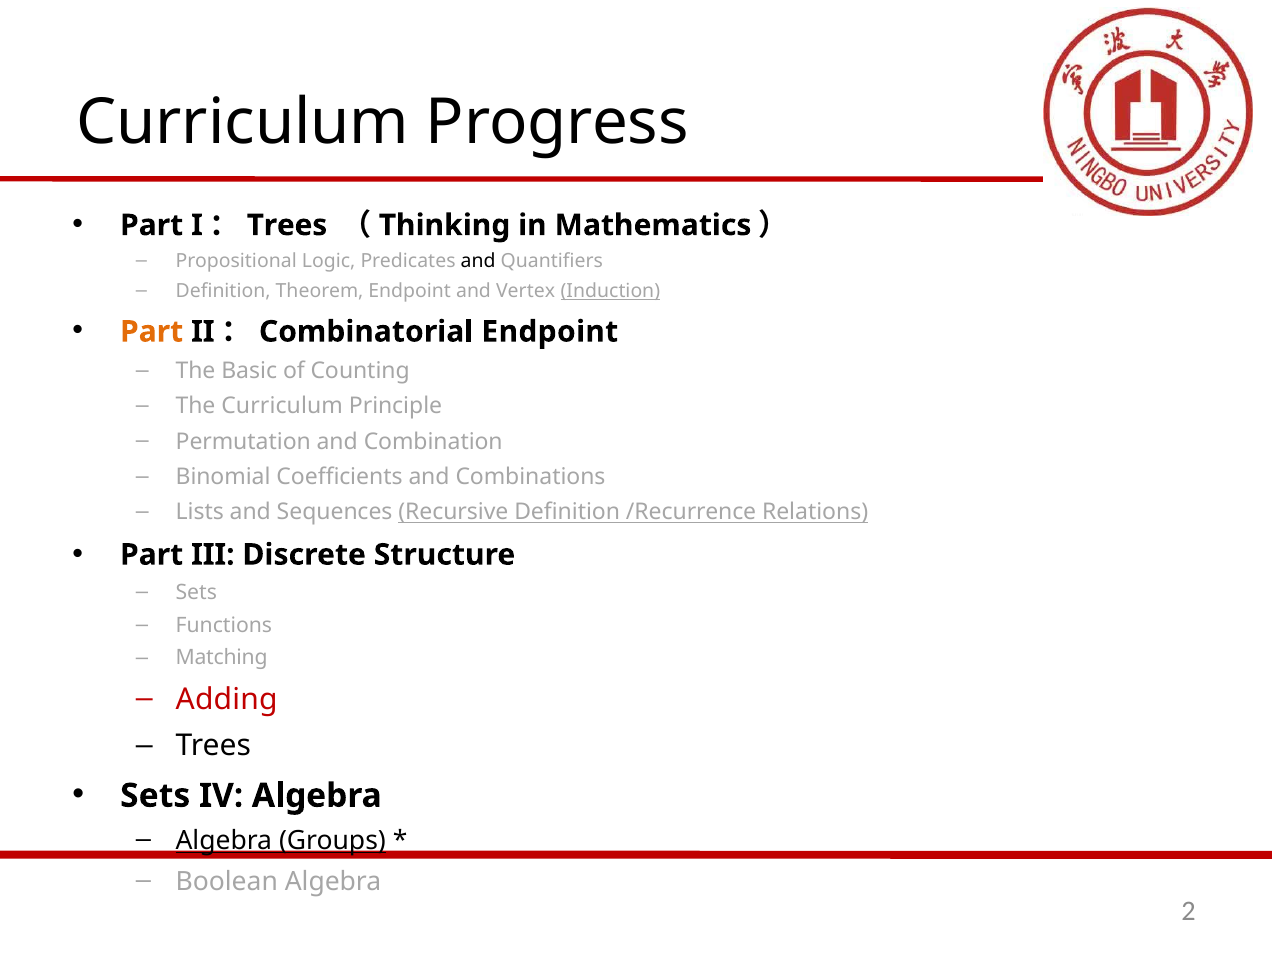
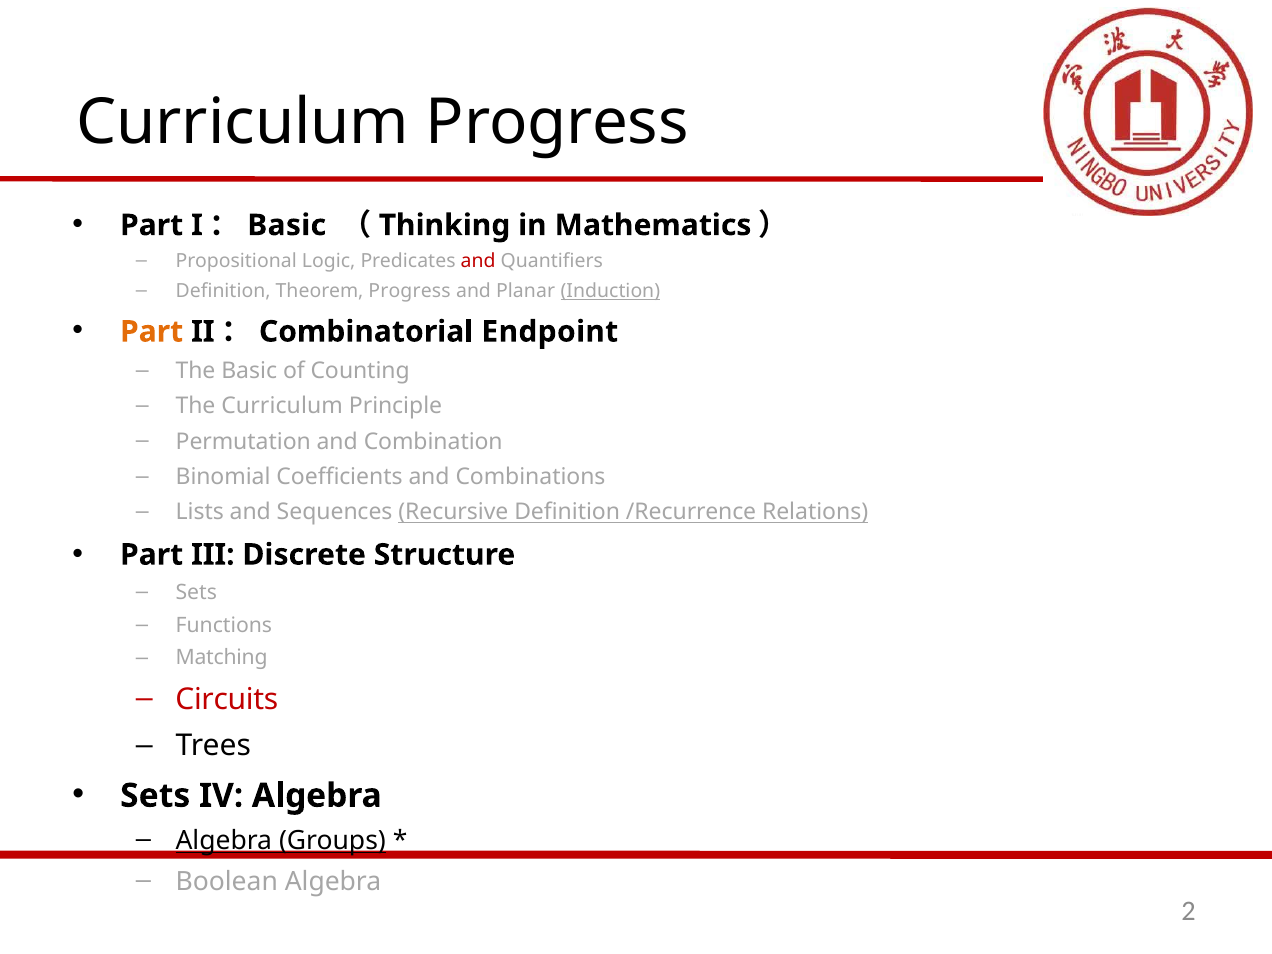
Trees: Trees -> Basic (287, 225)
and colour: black -> red (478, 261)
Theorem Endpoint: Endpoint -> Progress (410, 291)
Vertex: Vertex -> Planar (526, 291)
Adding: Adding -> Circuits (227, 700)
